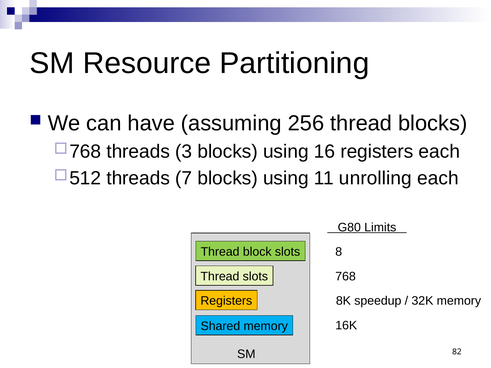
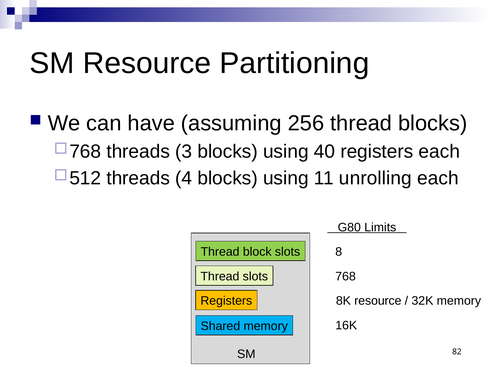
16: 16 -> 40 (324, 152)
7: 7 -> 4 (184, 178)
8K speedup: speedup -> resource (378, 301)
